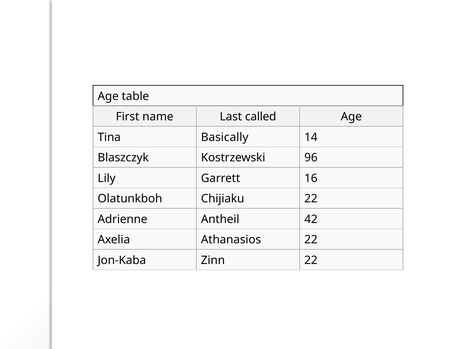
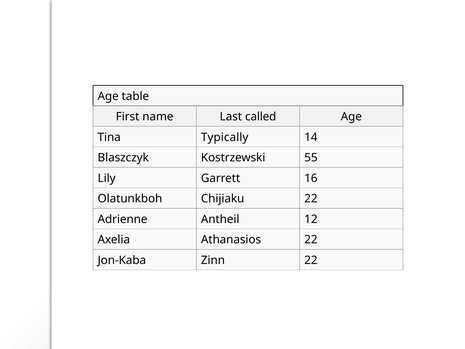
Basically: Basically -> Typically (225, 137)
96: 96 -> 55 (311, 158)
42: 42 -> 12 (311, 219)
